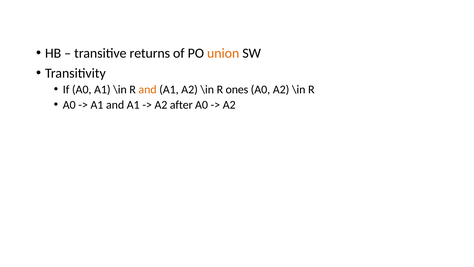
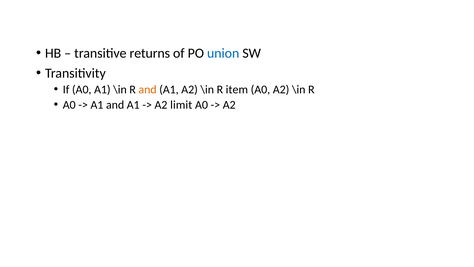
union colour: orange -> blue (223, 53)
ones: ones -> item (237, 89)
after: after -> limit (181, 105)
